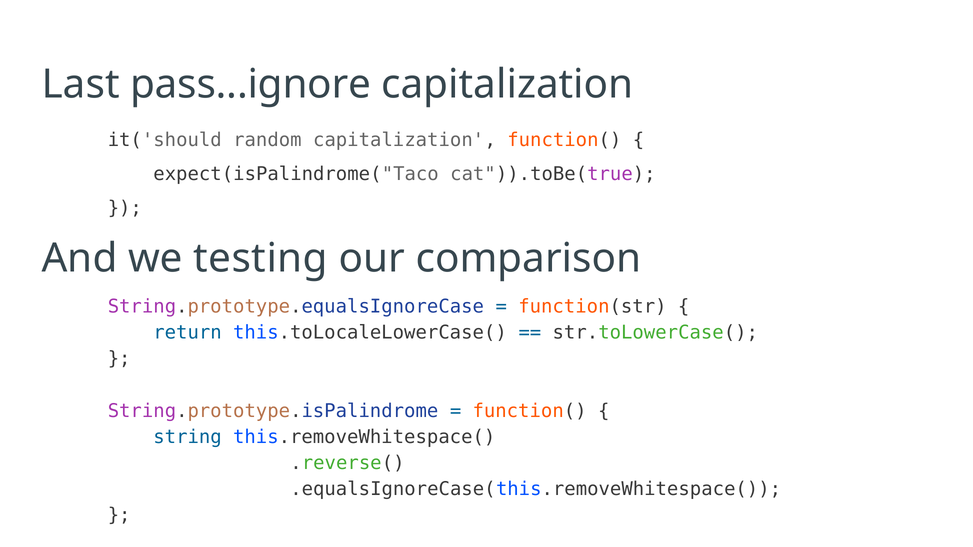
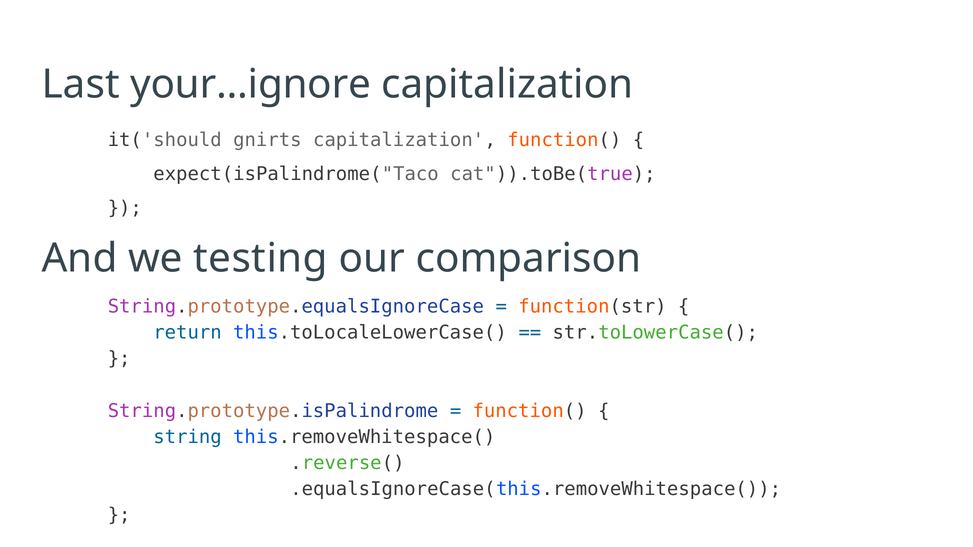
pass...ignore: pass...ignore -> your...ignore (251, 84)
random: random -> gnirts (267, 140)
